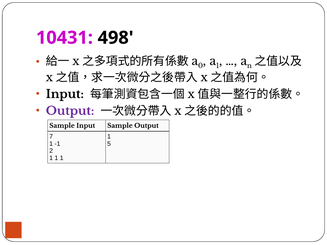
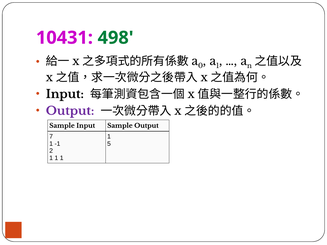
498 colour: black -> green (116, 38)
